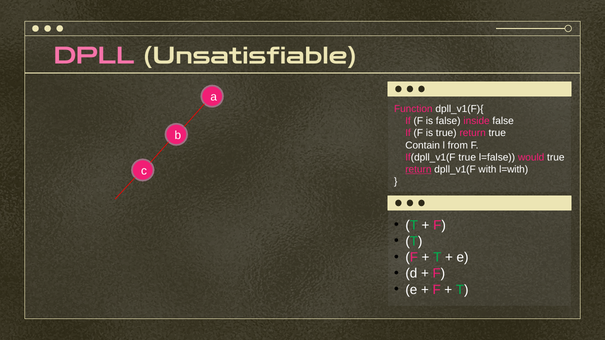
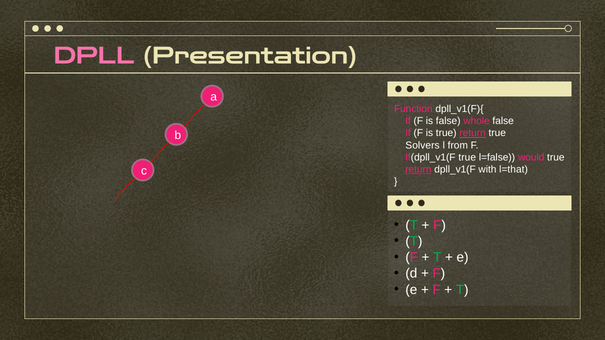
Unsatisfiable: Unsatisfiable -> Presentation (250, 56)
inside: inside -> whole (477, 121)
return underline: none -> present (473, 133)
Contain: Contain -> Solvers (423, 145)
l=with: l=with -> l=that (514, 170)
